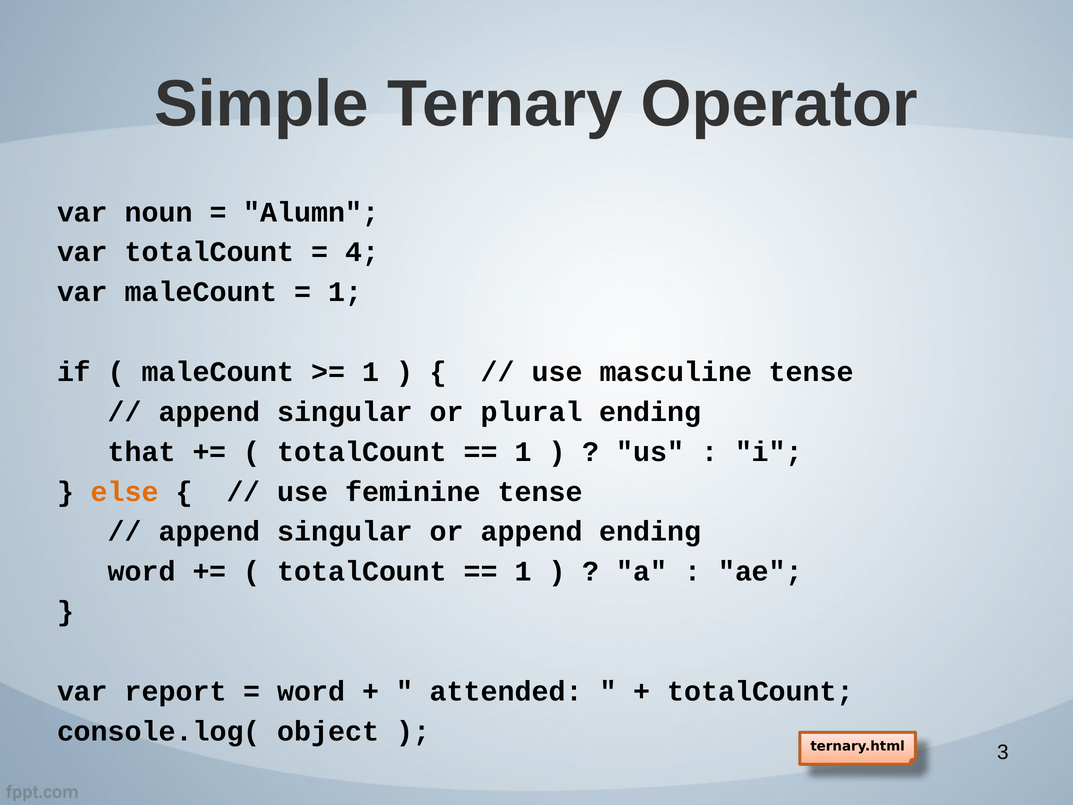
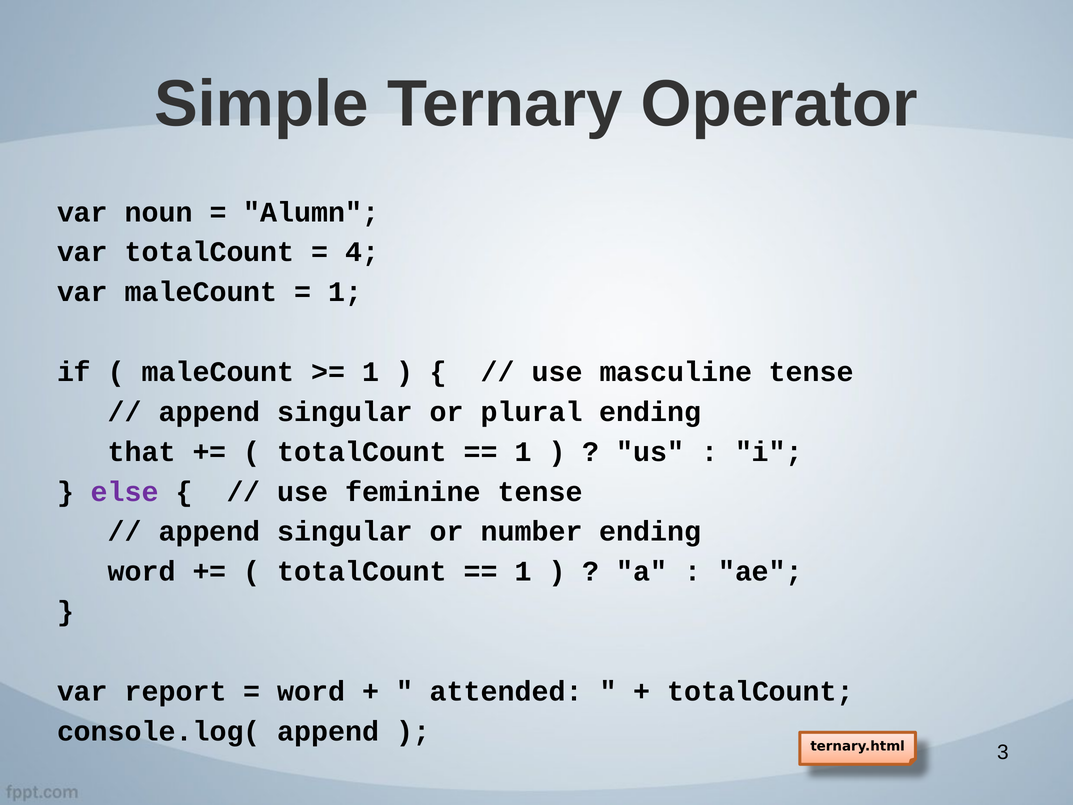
else colour: orange -> purple (125, 492)
or append: append -> number (532, 531)
console.log( object: object -> append (328, 731)
